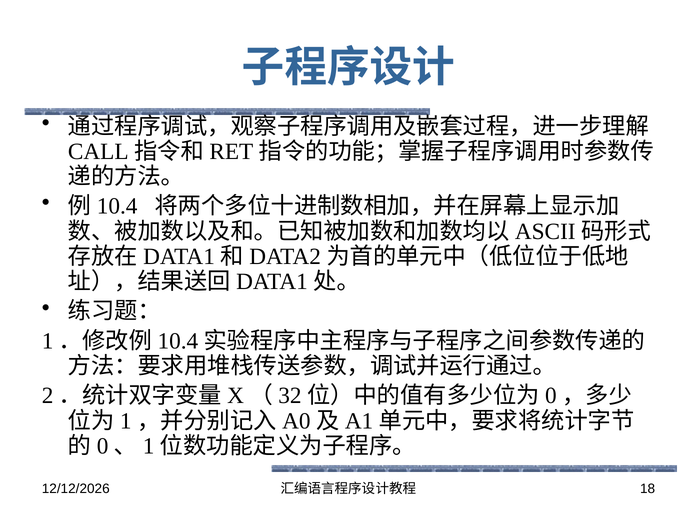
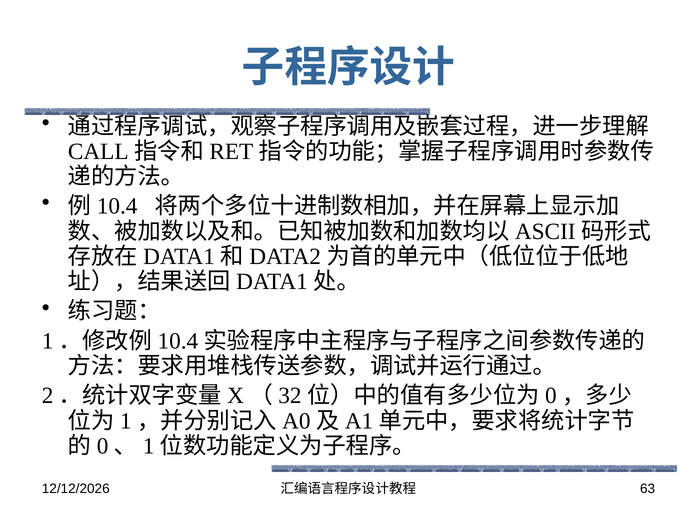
18: 18 -> 63 (648, 489)
